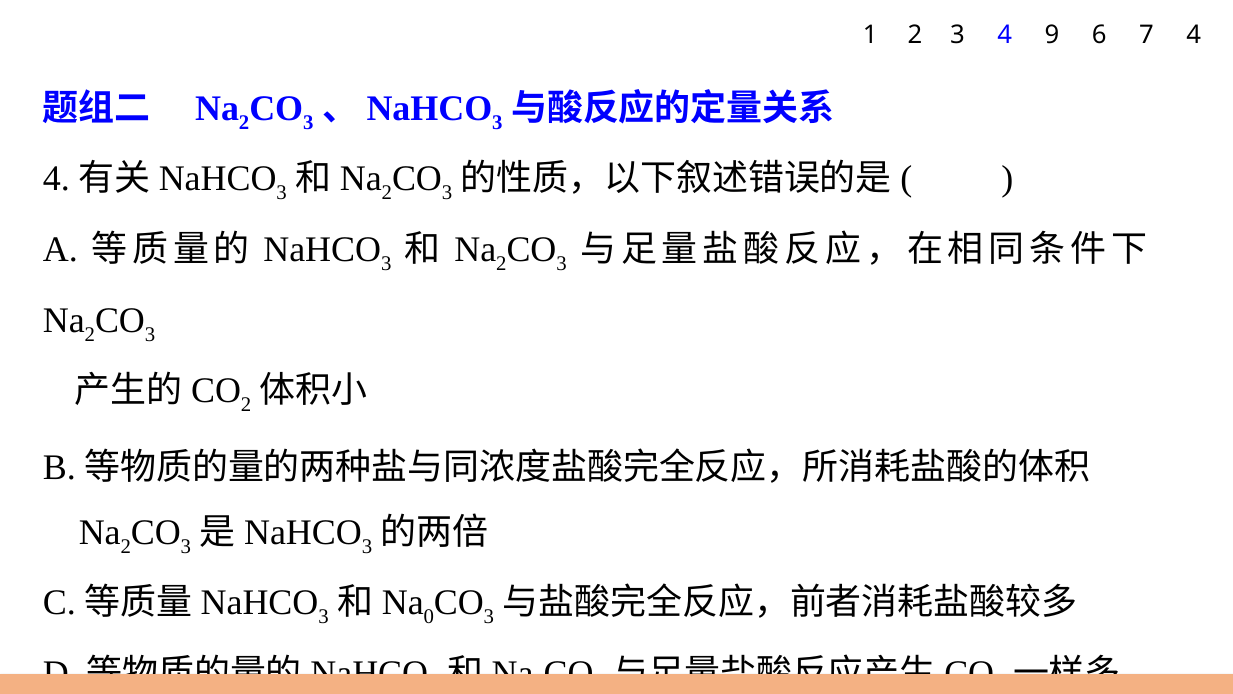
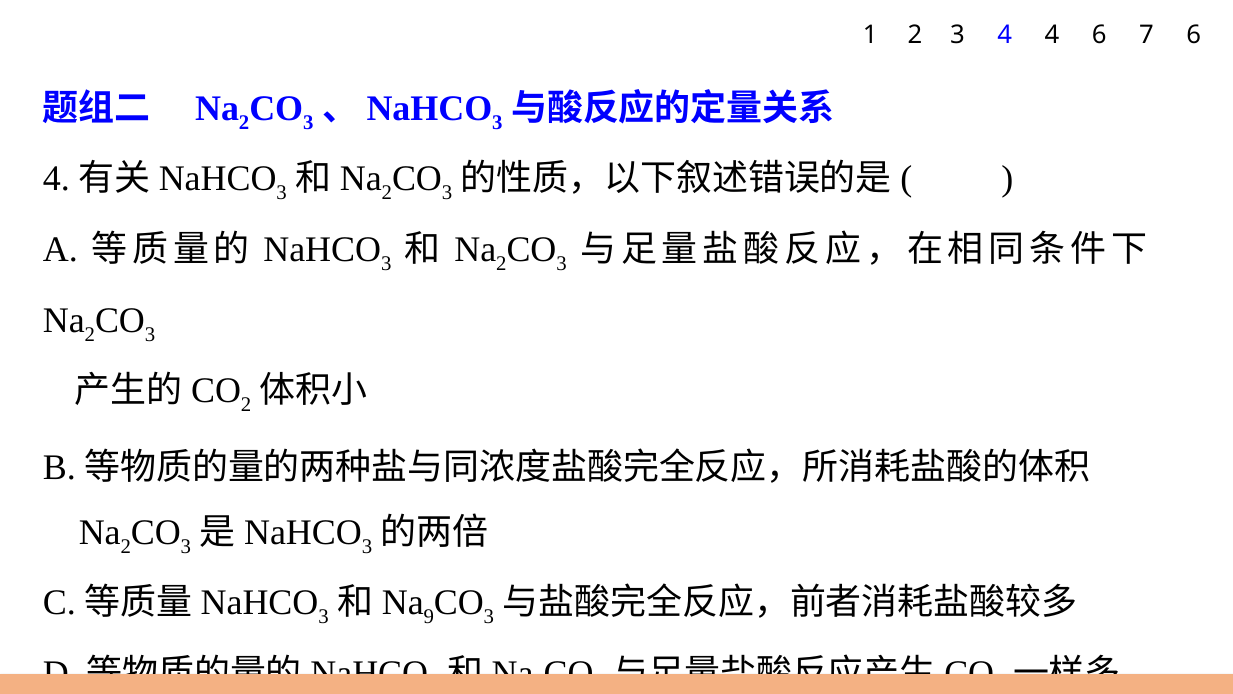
4 9: 9 -> 4 (1052, 35)
7 4: 4 -> 6 (1194, 35)
0: 0 -> 9 (429, 617)
